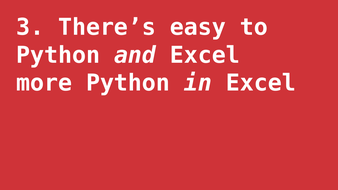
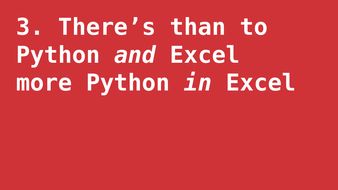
easy: easy -> than (198, 27)
